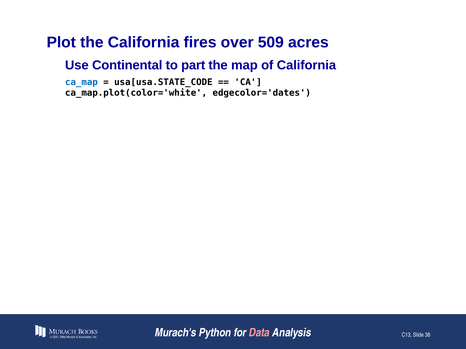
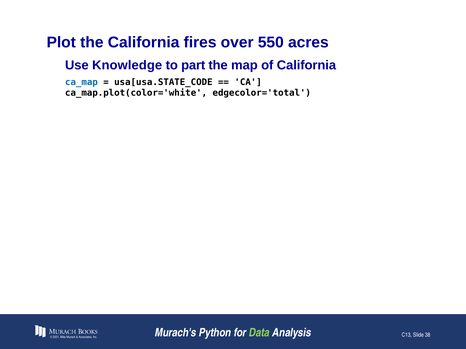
509: 509 -> 550 (271, 42)
Continental: Continental -> Knowledge (127, 65)
edgecolor='dates: edgecolor='dates -> edgecolor='total (262, 93)
Data colour: pink -> light green (259, 333)
